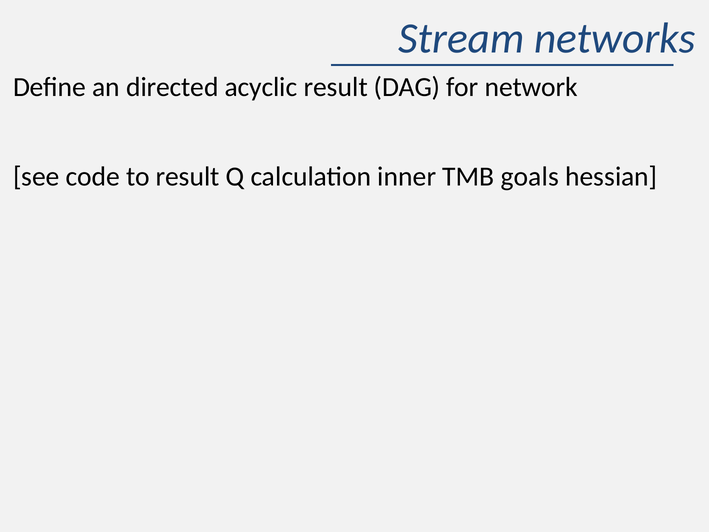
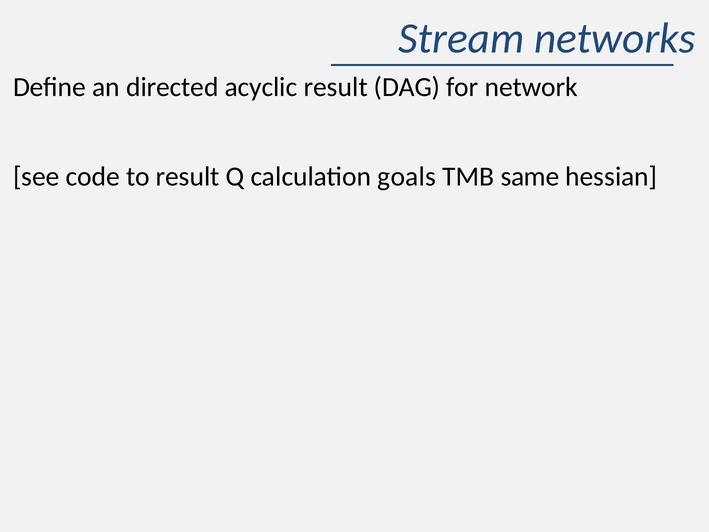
inner: inner -> goals (407, 177)
goals: goals -> same (530, 177)
